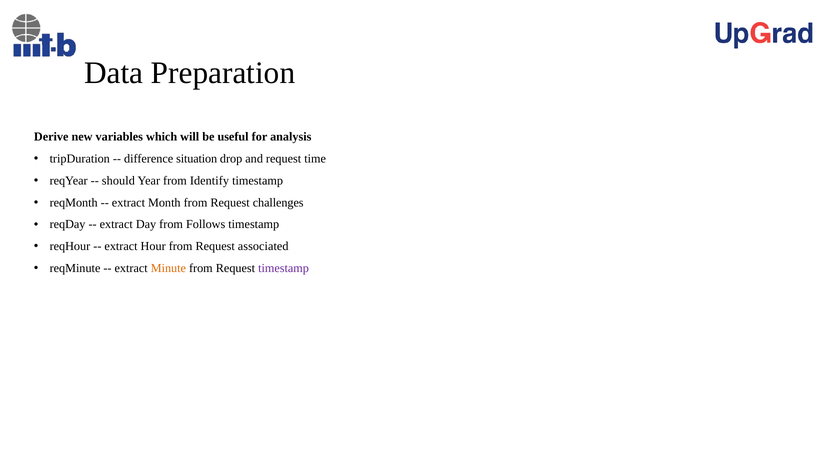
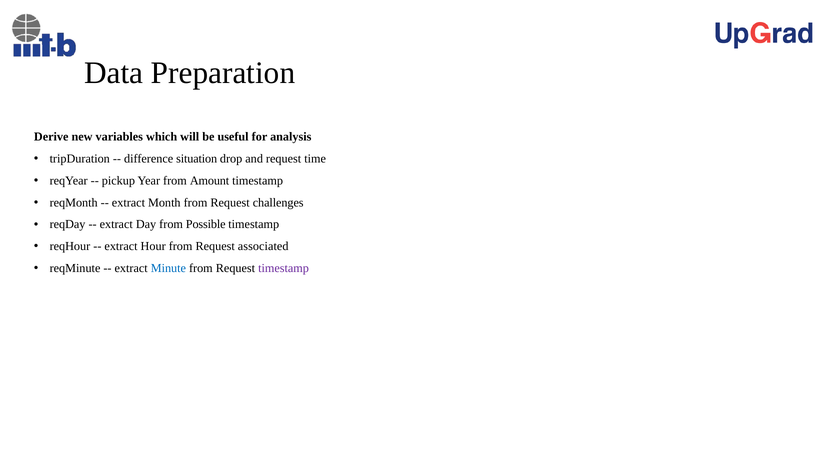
should: should -> pickup (118, 181)
Identify: Identify -> Amount (210, 181)
Follows: Follows -> Possible (206, 224)
Minute colour: orange -> blue (168, 268)
